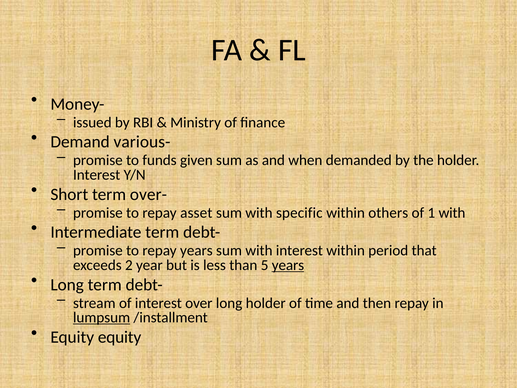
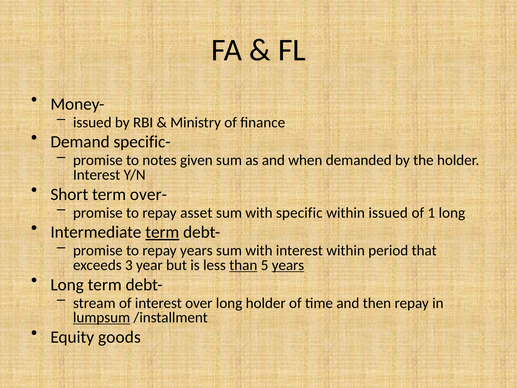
various-: various- -> specific- (142, 142)
funds: funds -> notes (160, 160)
within others: others -> issued (388, 213)
1 with: with -> long (452, 213)
term underline: none -> present (162, 232)
2: 2 -> 3 (129, 265)
than underline: none -> present (243, 265)
Equity equity: equity -> goods (119, 337)
